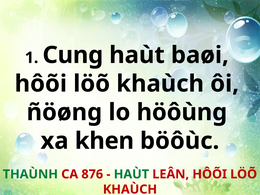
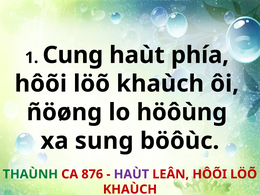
baøi: baøi -> phía (200, 55)
khen: khen -> sung (104, 141)
HAÙT colour: green -> purple (131, 174)
